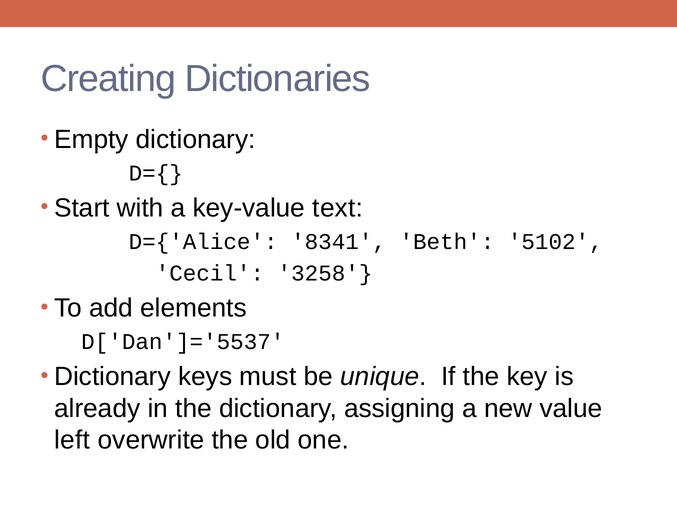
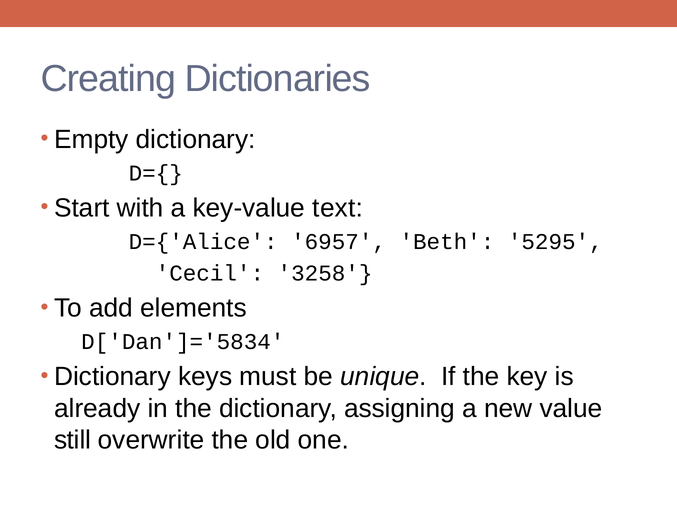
8341: 8341 -> 6957 (339, 242)
5102: 5102 -> 5295 (555, 242)
D['Dan']='5537: D['Dan']='5537 -> D['Dan']='5834 (183, 342)
left: left -> still (73, 440)
